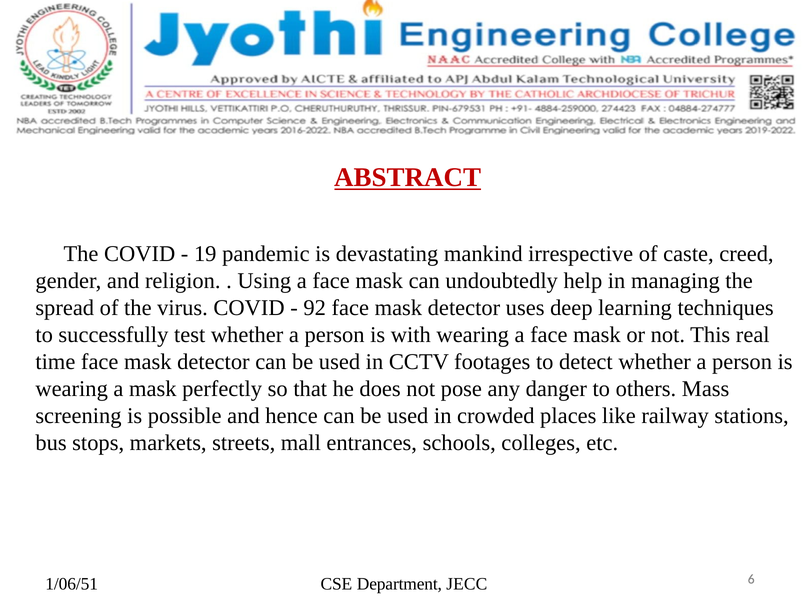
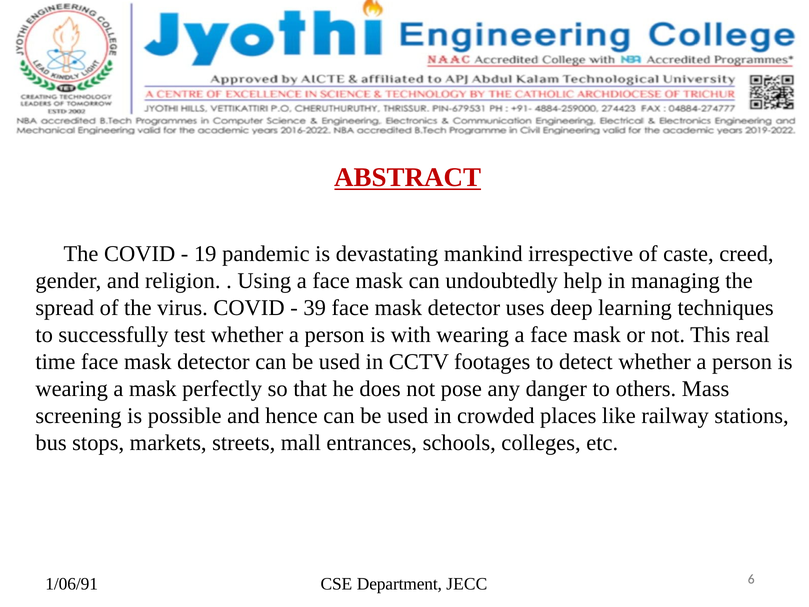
92: 92 -> 39 (315, 308)
1/06/51: 1/06/51 -> 1/06/91 (72, 584)
